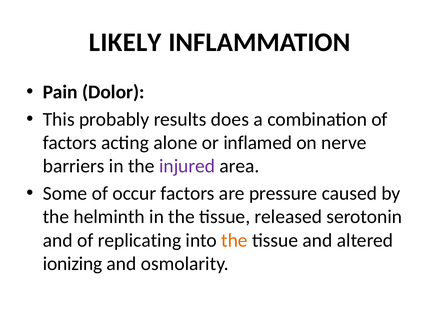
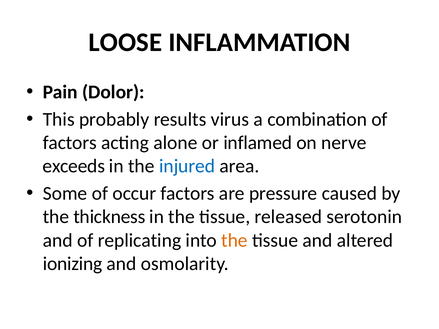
LIKELY: LIKELY -> LOOSE (125, 42)
does: does -> virus (230, 119)
barriers: barriers -> exceeds (74, 166)
injured colour: purple -> blue (187, 166)
helminth: helminth -> thickness (109, 217)
